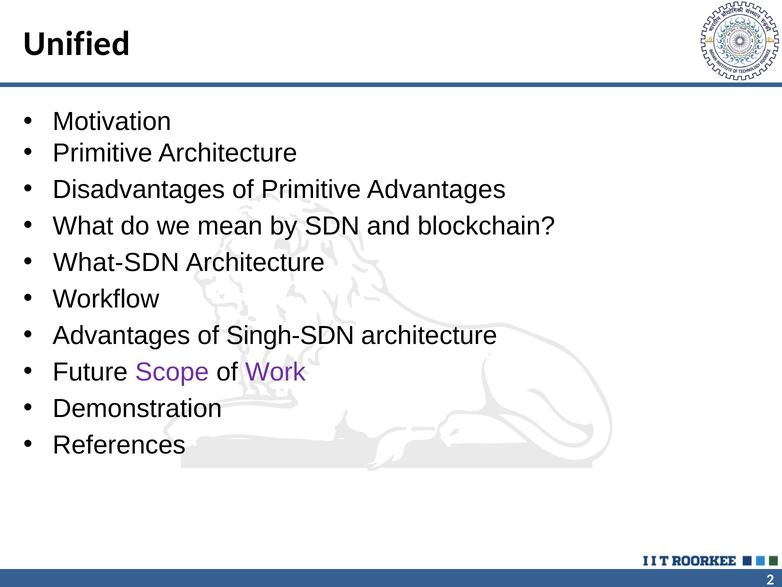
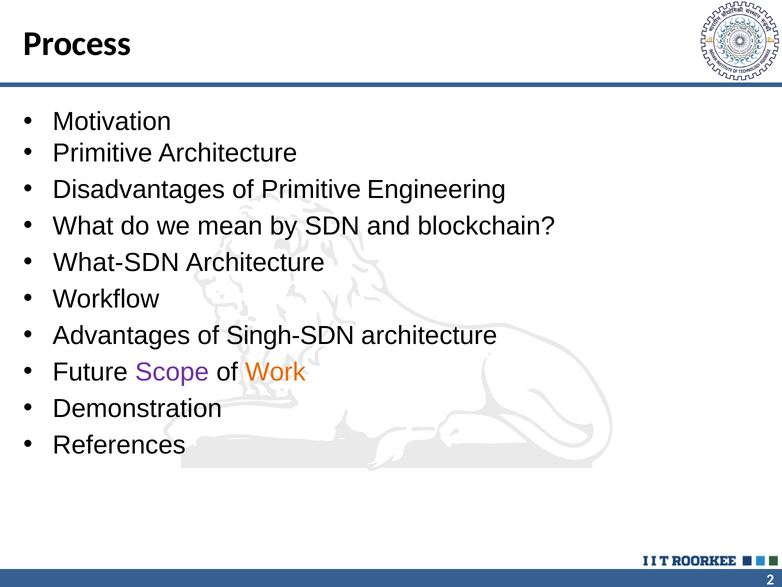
Unified: Unified -> Process (77, 43)
Primitive Advantages: Advantages -> Engineering (436, 190)
Work colour: purple -> orange (275, 372)
